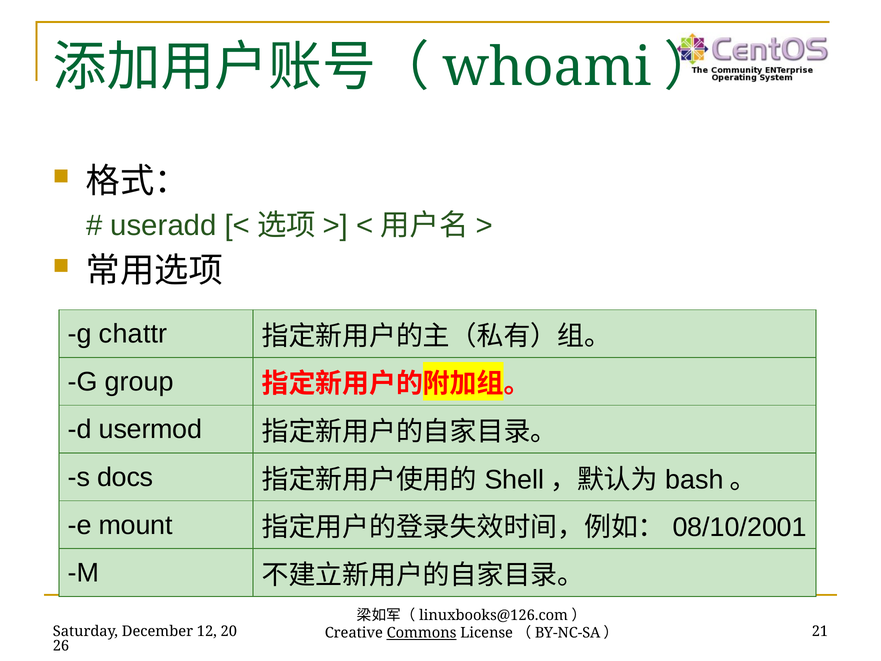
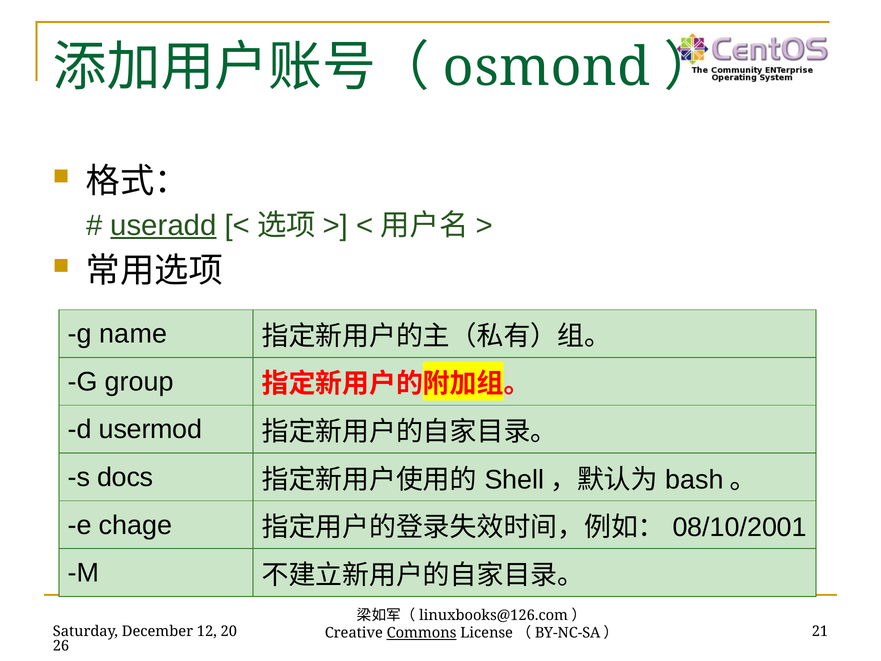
whoami: whoami -> osmond (547, 67)
useradd underline: none -> present (164, 225)
chattr: chattr -> name (133, 334)
mount: mount -> chage (136, 525)
